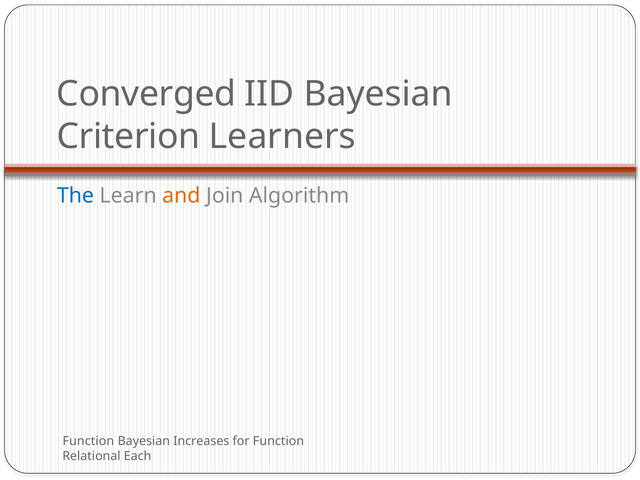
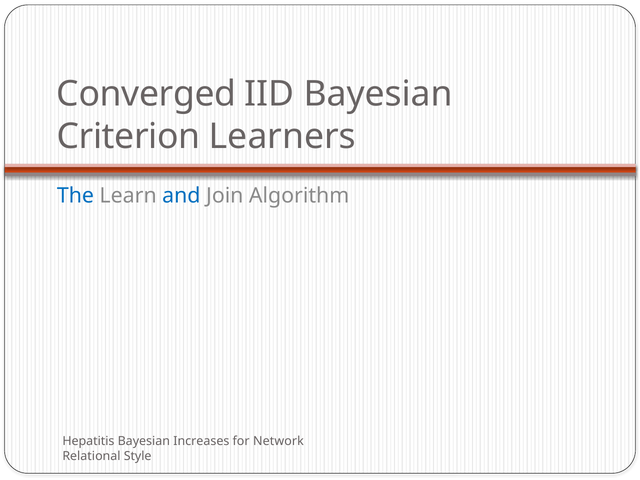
and colour: orange -> blue (181, 196)
Function: Function -> Hepatitis (88, 441)
for Function: Function -> Network (278, 441)
Each: Each -> Style (138, 456)
